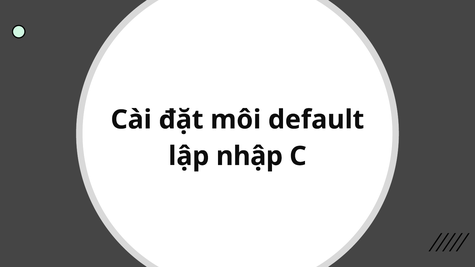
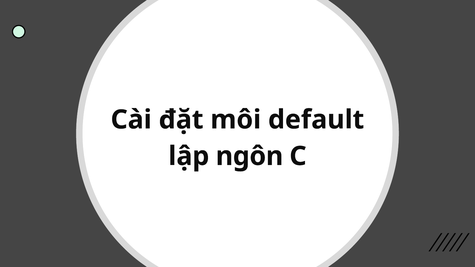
nhập: nhập -> ngôn (249, 156)
